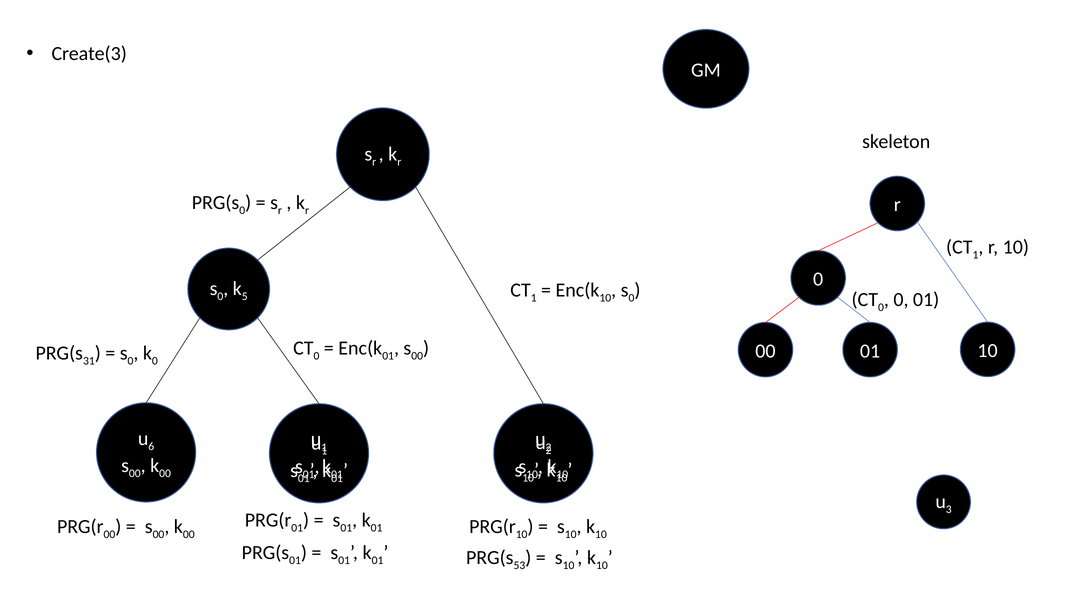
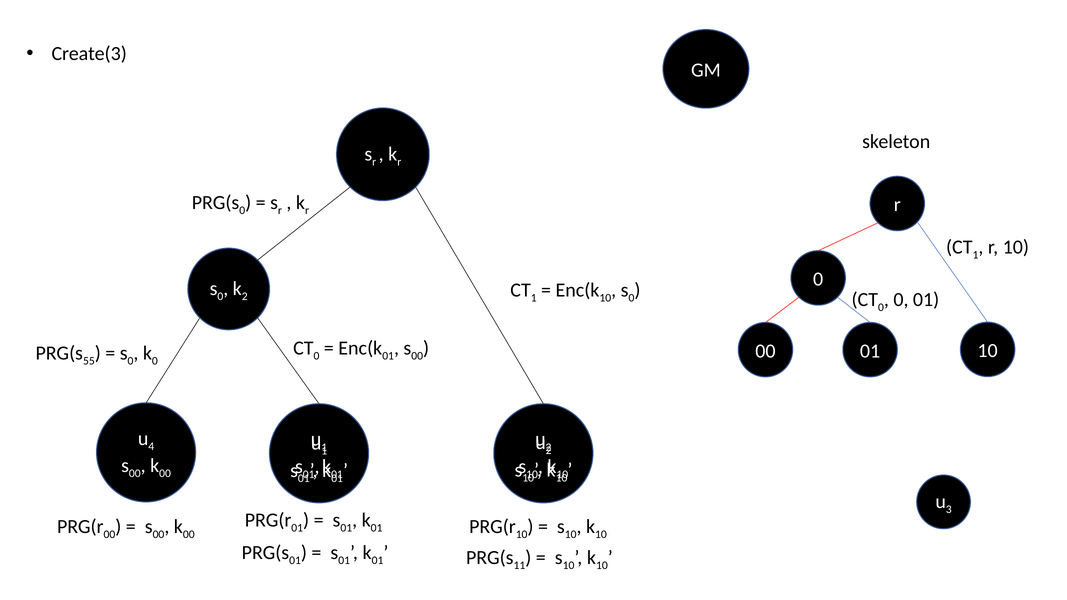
5: 5 -> 2 (245, 297)
31: 31 -> 55 (89, 361)
6: 6 -> 4 (151, 446)
53: 53 -> 11 (519, 566)
